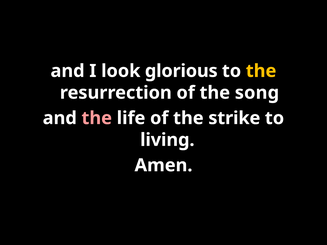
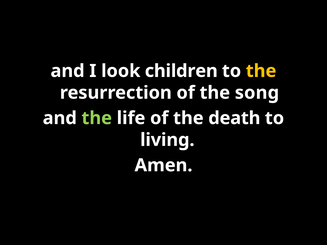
glorious: glorious -> children (181, 71)
the colour: pink -> light green (97, 118)
strike: strike -> death (234, 118)
